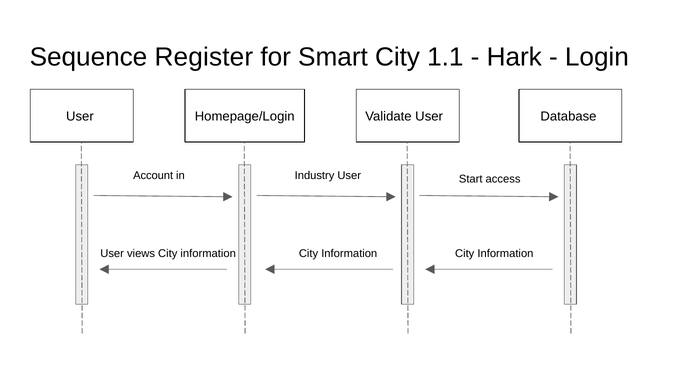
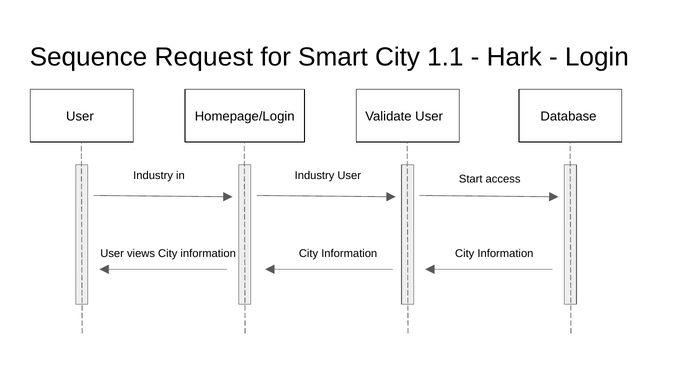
Register: Register -> Request (204, 57)
Account: Account -> Industry (153, 175)
